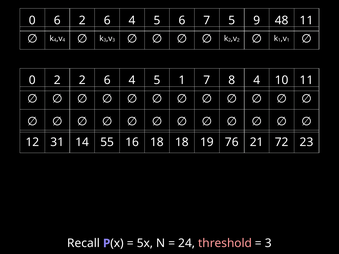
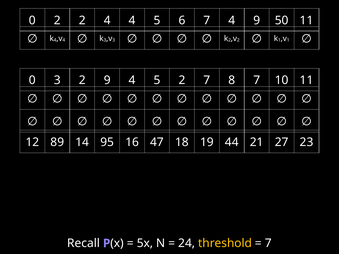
0 6: 6 -> 2 (57, 20)
6: 6 -> 4 (107, 20)
7 5: 5 -> 4 (232, 20)
48: 48 -> 50 (282, 20)
0 2: 2 -> 3 (57, 80)
6: 6 -> 9 (107, 80)
5 1: 1 -> 2 (182, 80)
8 4: 4 -> 7 (257, 80)
31: 31 -> 89 (57, 142)
55: 55 -> 95 (107, 142)
16 18: 18 -> 47 (157, 142)
76: 76 -> 44 (232, 142)
72: 72 -> 27 (282, 142)
threshold colour: pink -> yellow (225, 244)
3: 3 -> 7 (268, 244)
